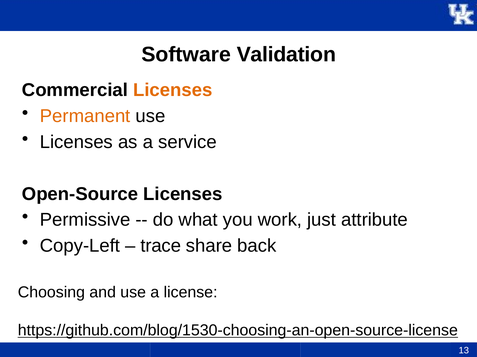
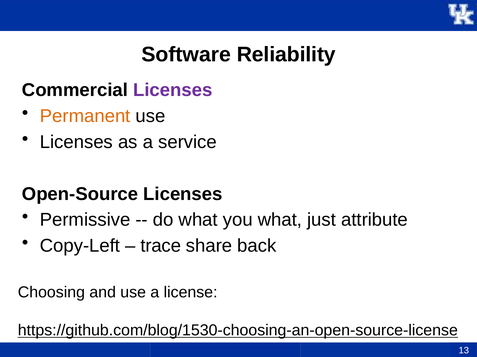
Validation: Validation -> Reliability (286, 55)
Licenses colour: orange -> purple (173, 90)
you work: work -> what (280, 220)
